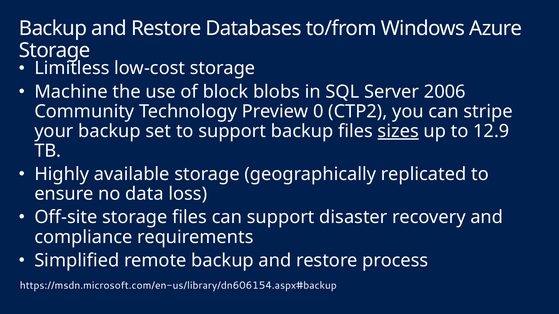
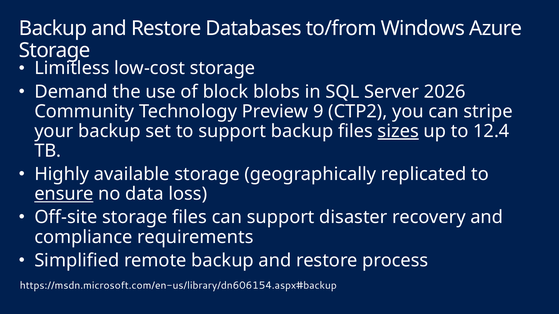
Machine: Machine -> Demand (71, 92)
2006: 2006 -> 2026 (445, 92)
0: 0 -> 9 (318, 112)
12.9: 12.9 -> 12.4 (491, 131)
ensure underline: none -> present (64, 194)
